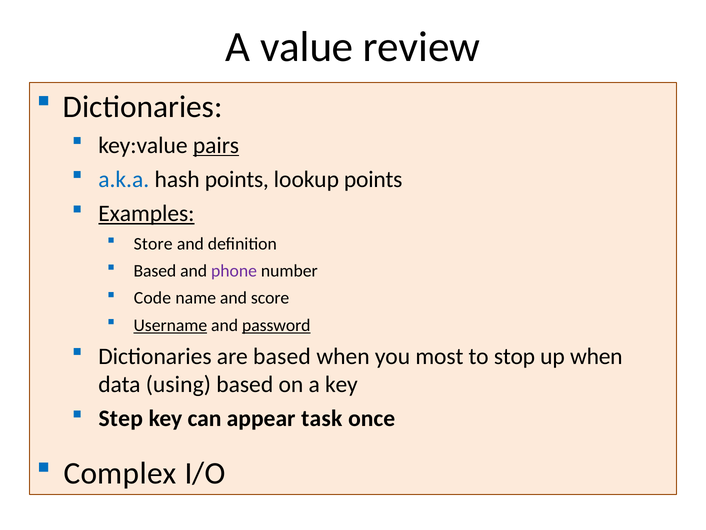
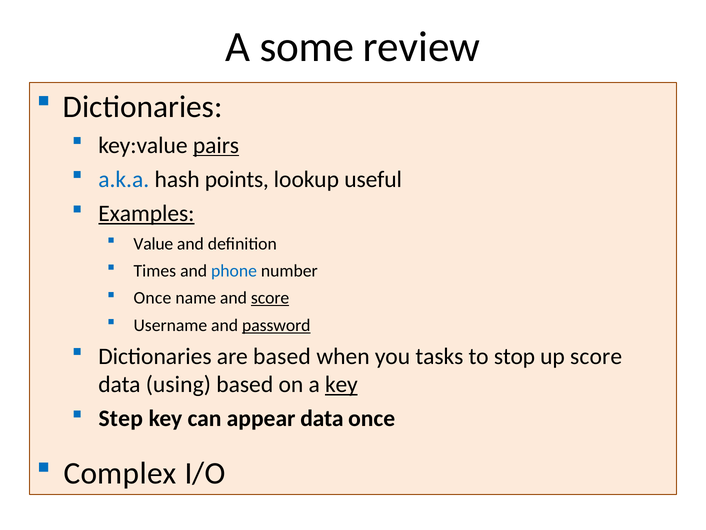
value: value -> some (307, 47)
lookup points: points -> useful (373, 179)
Store: Store -> Value (153, 244)
Based: Based -> Times (155, 271)
phone colour: purple -> blue (234, 271)
Code: Code -> Once (152, 298)
score underline: none -> present (270, 298)
Username underline: present -> none (170, 325)
most: most -> tasks (439, 356)
up when: when -> score (596, 356)
key underline: none -> present (341, 384)
appear task: task -> data (322, 418)
